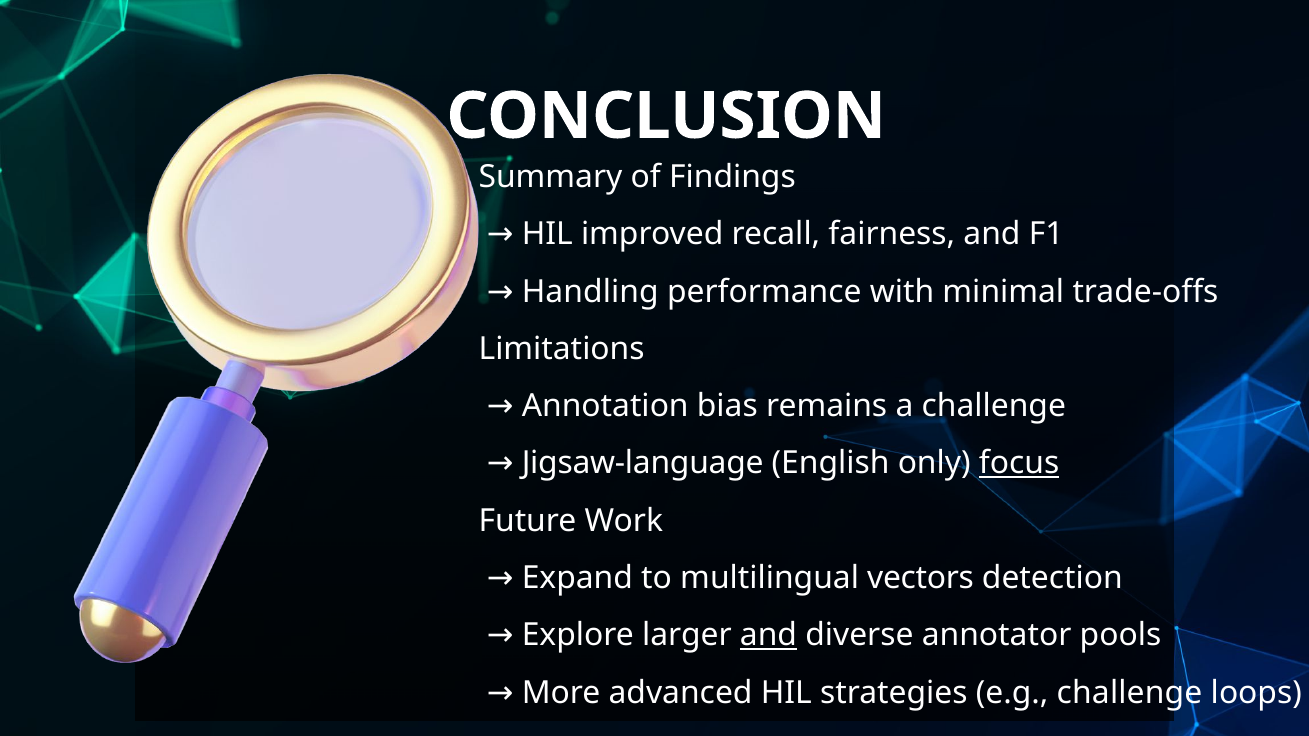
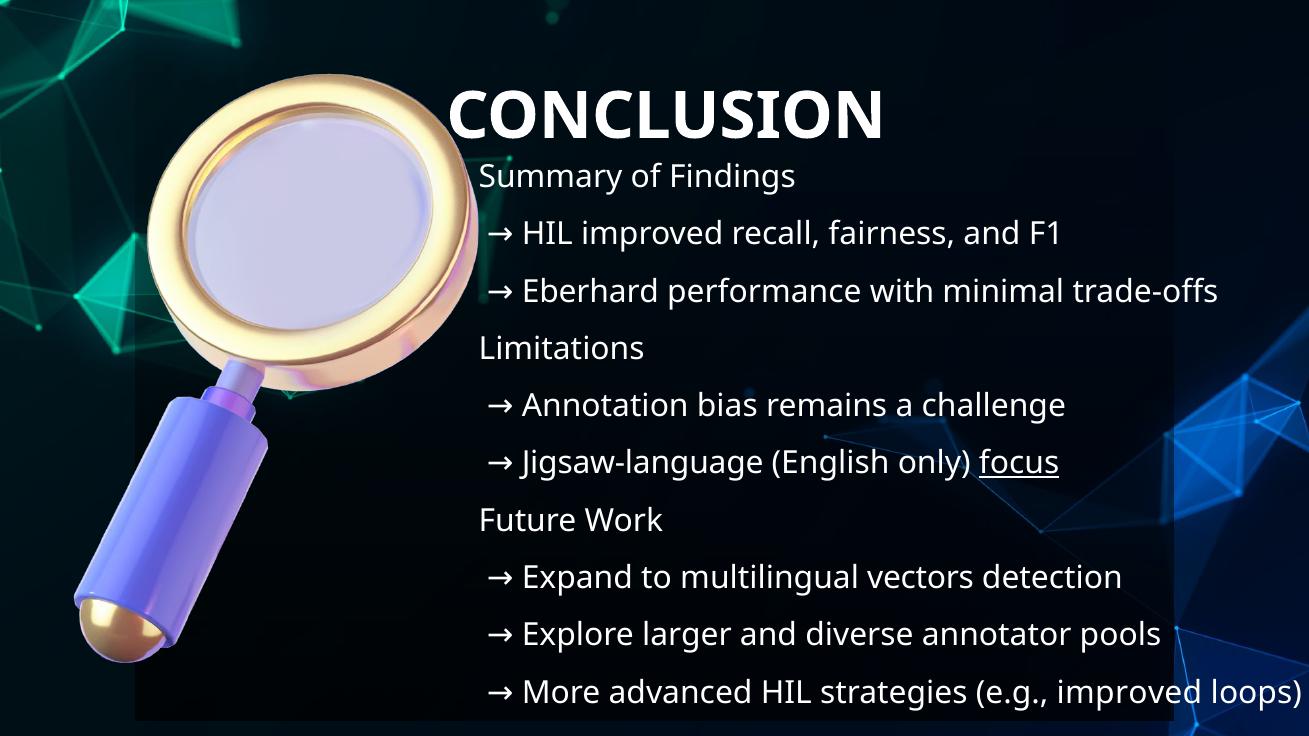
Handling: Handling -> Eberhard (590, 292)
and underline: present -> none (768, 636)
e.g challenge: challenge -> improved (1129, 693)
